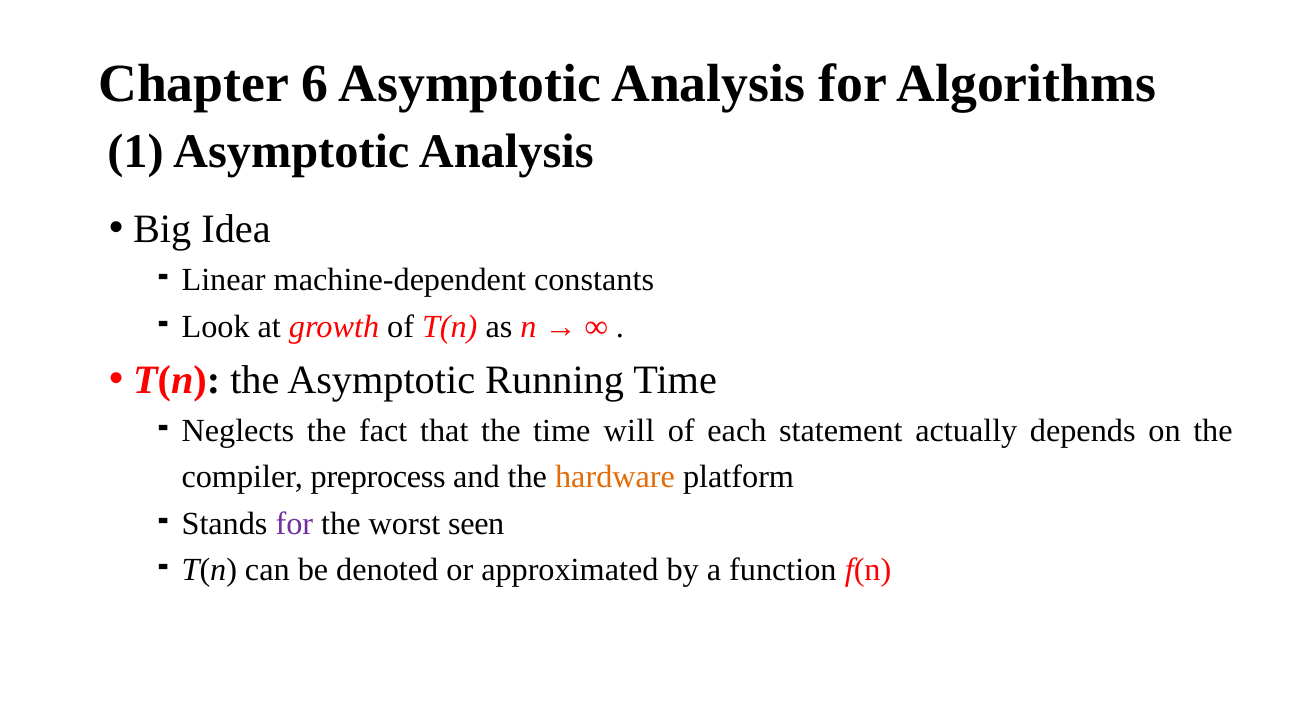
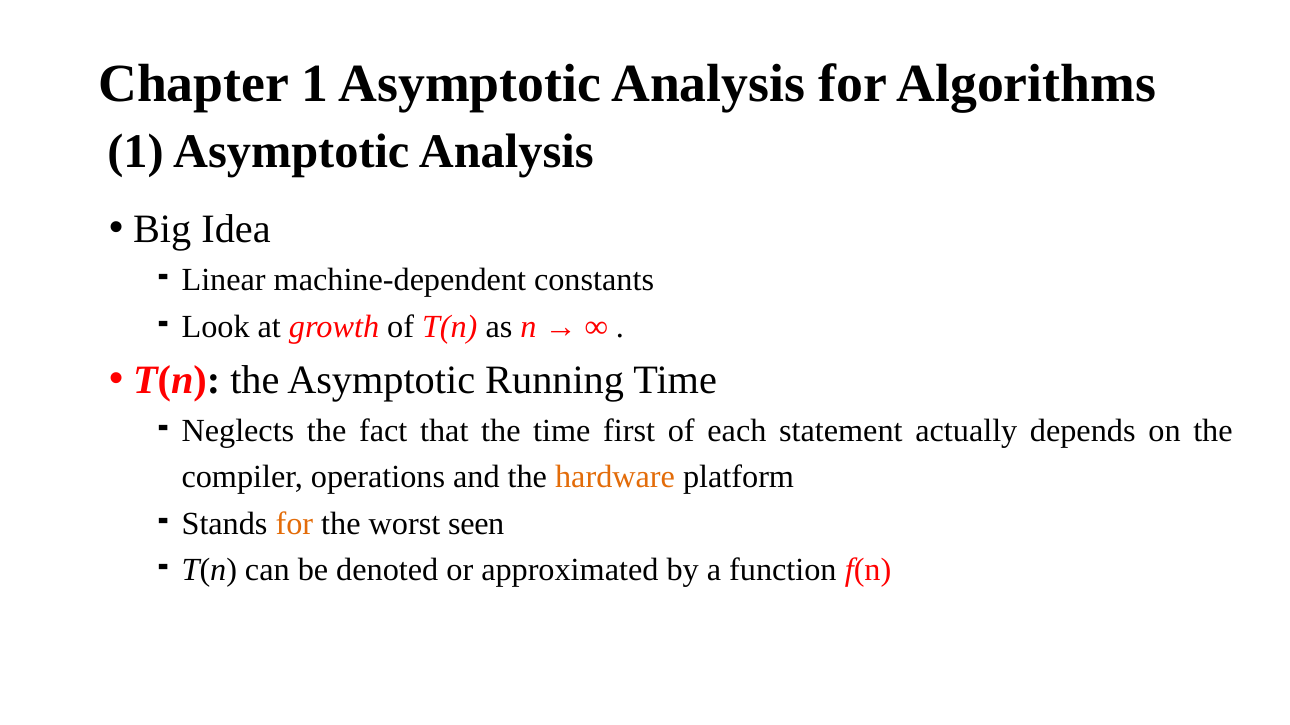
Chapter 6: 6 -> 1 (315, 84)
will: will -> first (629, 431)
preprocess: preprocess -> operations (378, 478)
for colour: purple -> orange (294, 524)
